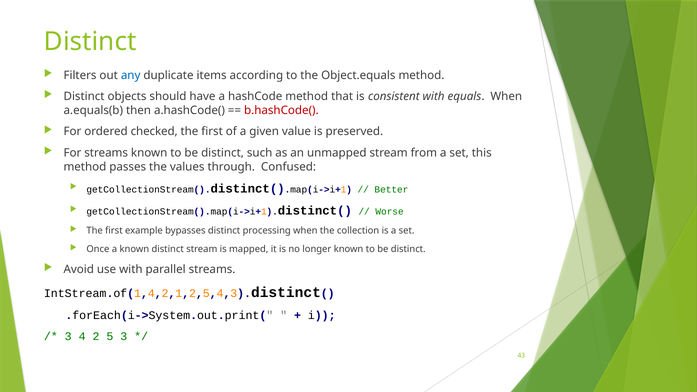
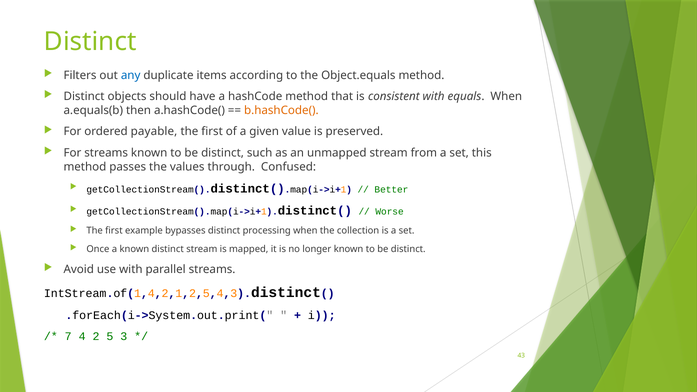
b.hashCode( colour: red -> orange (281, 110)
checked: checked -> payable (154, 132)
3: 3 -> 7 (68, 336)
